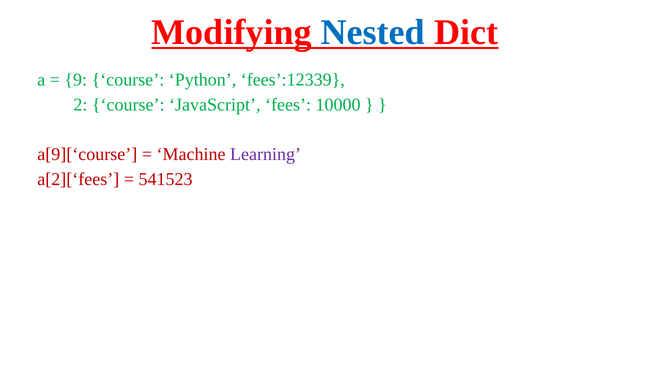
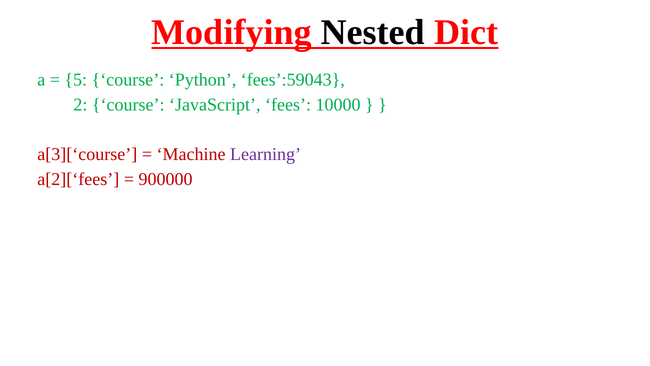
Nested colour: blue -> black (373, 32)
9: 9 -> 5 (76, 80)
fees’:12339: fees’:12339 -> fees’:59043 (293, 80)
a[9][‘course: a[9][‘course -> a[3][‘course (87, 154)
541523: 541523 -> 900000 (166, 179)
